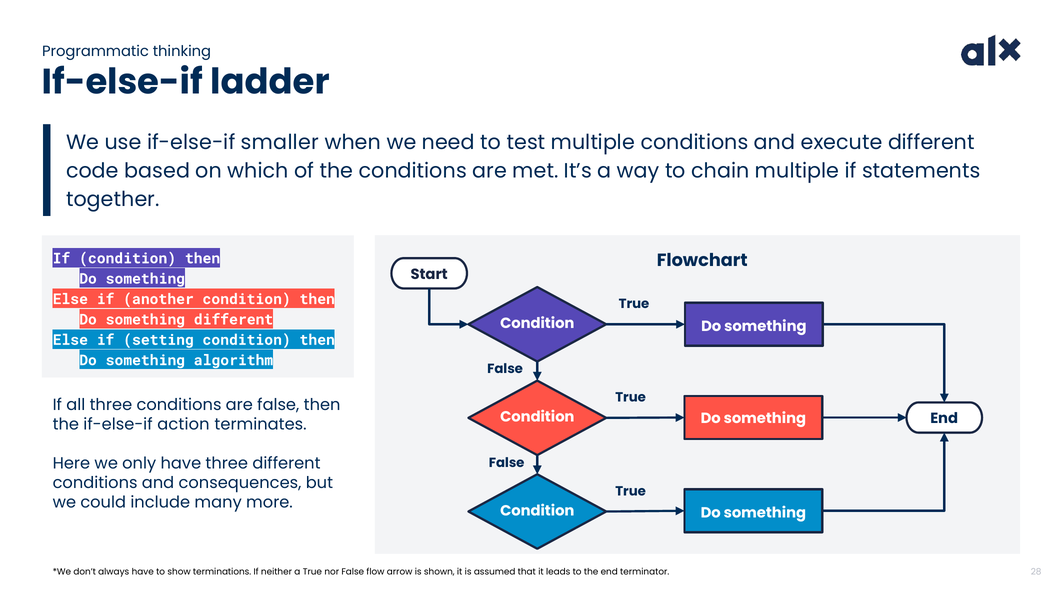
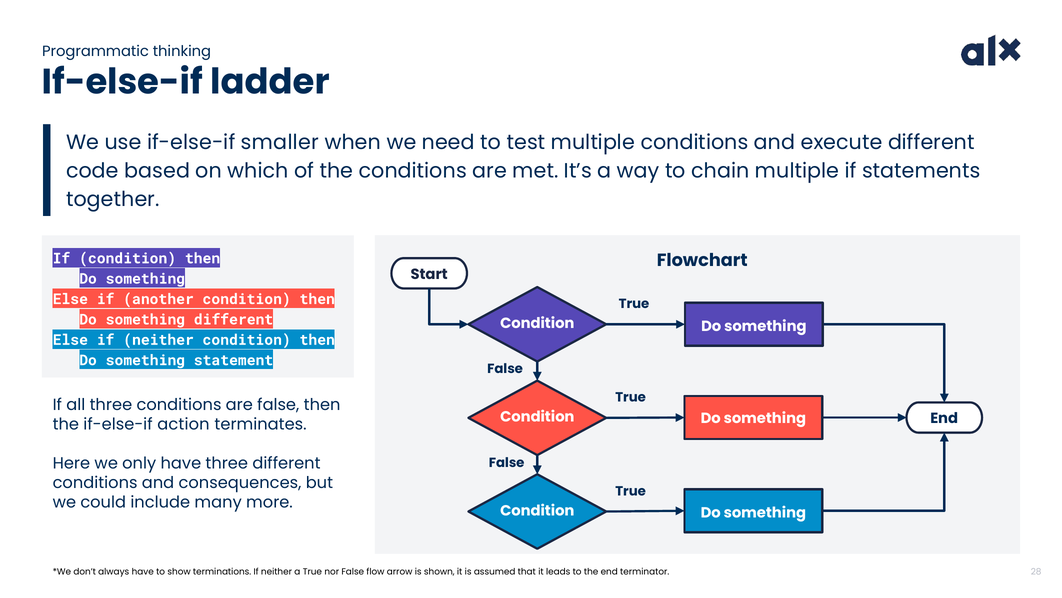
Else if setting: setting -> neither (159, 340)
algorithm: algorithm -> statement (233, 360)
